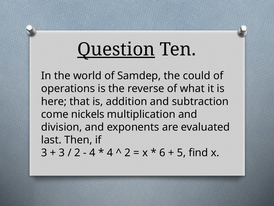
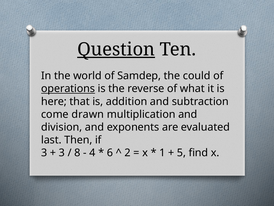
operations underline: none -> present (68, 88)
nickels: nickels -> drawn (88, 114)
2: 2 -> 8 (77, 152)
4: 4 -> 6 (110, 152)
6: 6 -> 1 (162, 152)
